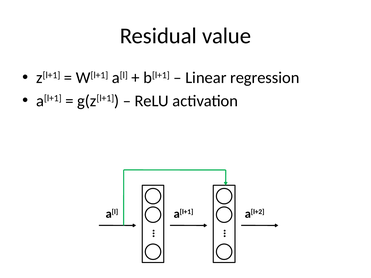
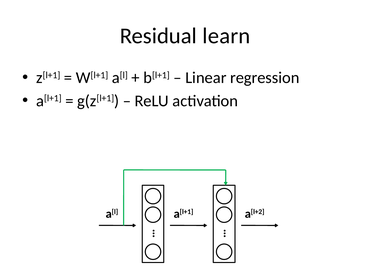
value: value -> learn (226, 36)
